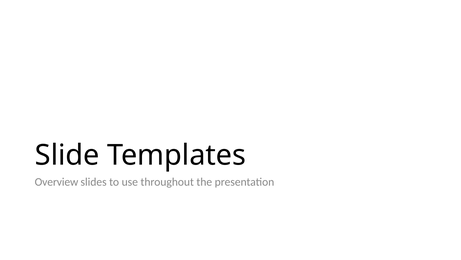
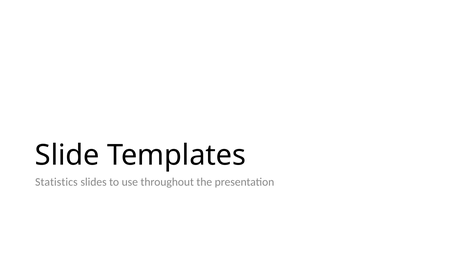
Overview: Overview -> Statistics (56, 181)
